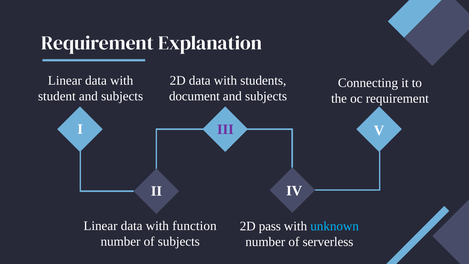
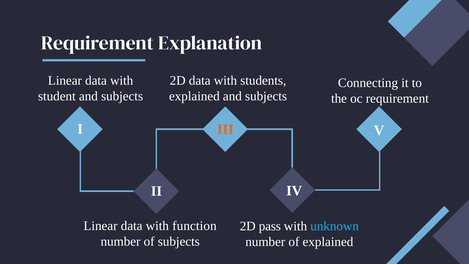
document: document -> explained (194, 96)
III colour: purple -> orange (225, 129)
of serverless: serverless -> explained (328, 242)
